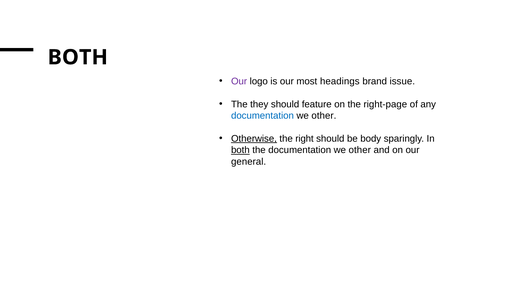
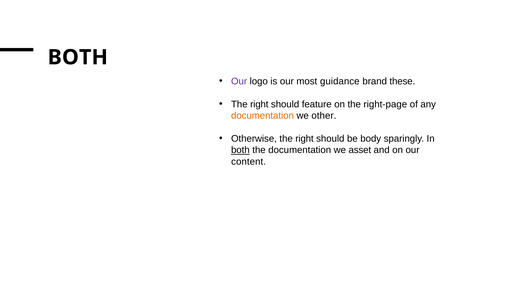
headings: headings -> guidance (340, 81)
issue: issue -> these (402, 81)
they: they -> right (259, 104)
documentation colour: blue -> orange (262, 116)
Otherwise underline: present -> none (254, 139)
the documentation we other: other -> asset (360, 150)
general: general -> content (249, 162)
